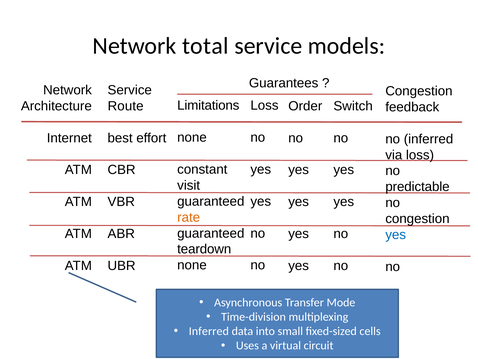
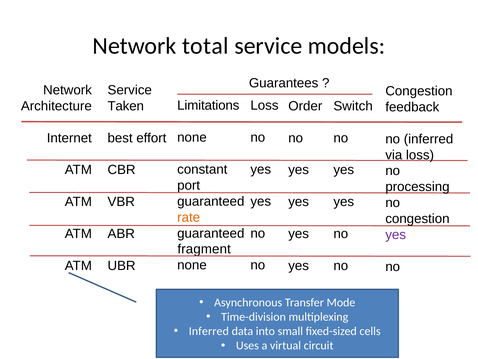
Route: Route -> Taken (126, 106)
visit: visit -> port (189, 185)
predictable: predictable -> processing (417, 187)
yes colour: blue -> purple (396, 234)
teardown: teardown -> fragment (204, 249)
